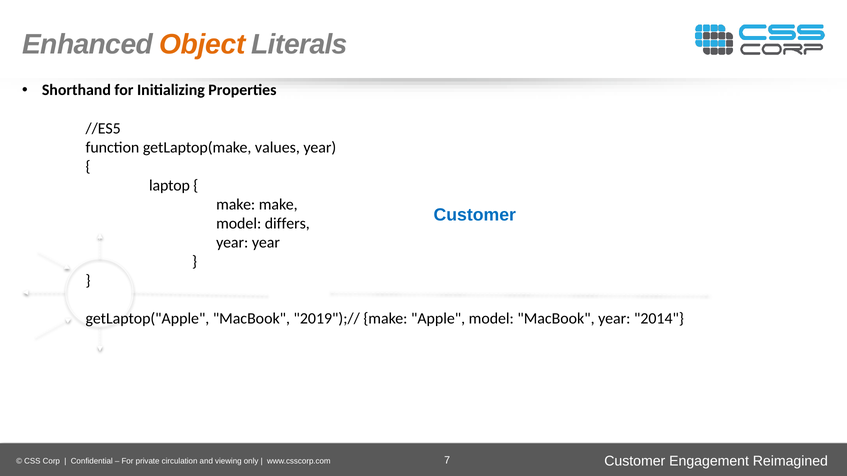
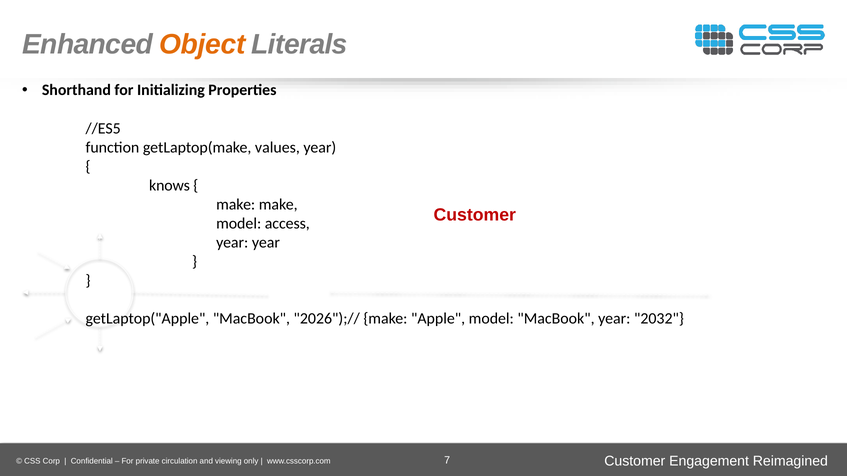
laptop: laptop -> knows (170, 186)
Customer colour: blue -> red (475, 215)
differs: differs -> access (287, 224)
2019");//: 2019");// -> 2026");// (327, 319)
2014: 2014 -> 2032 (659, 319)
